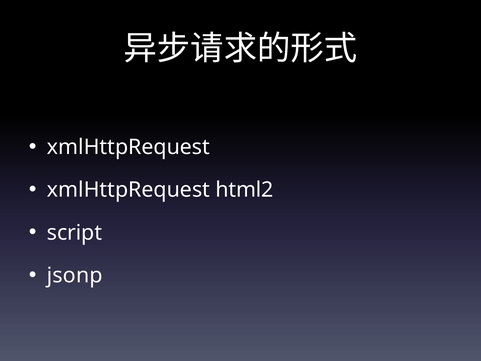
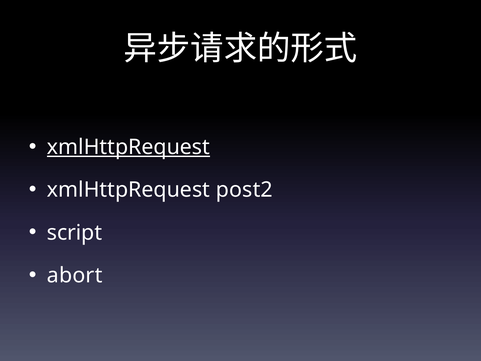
xmlHttpRequest underline: none -> present (128, 147)
html2: html2 -> post2 (244, 190)
jsonp: jsonp -> abort (75, 275)
